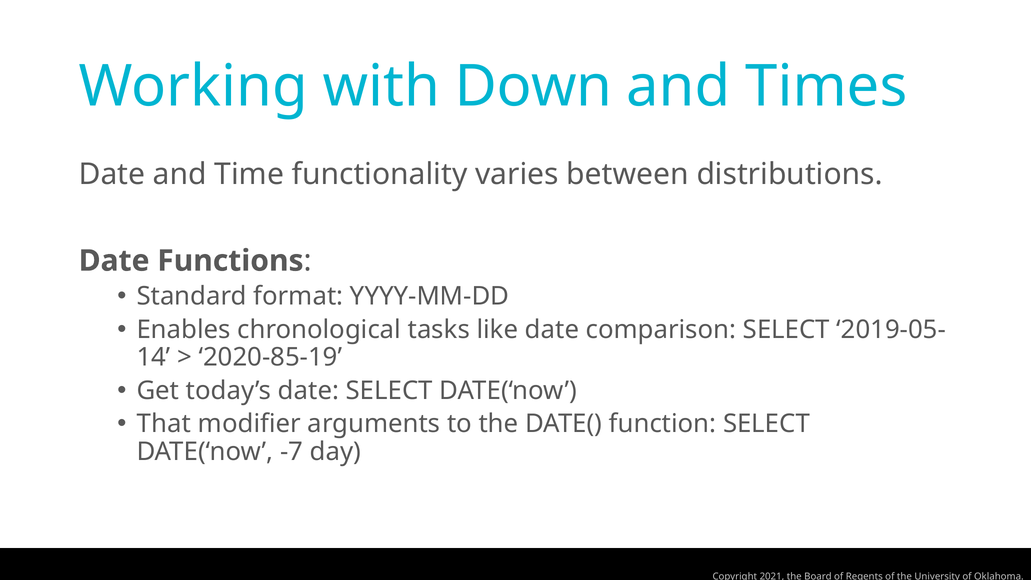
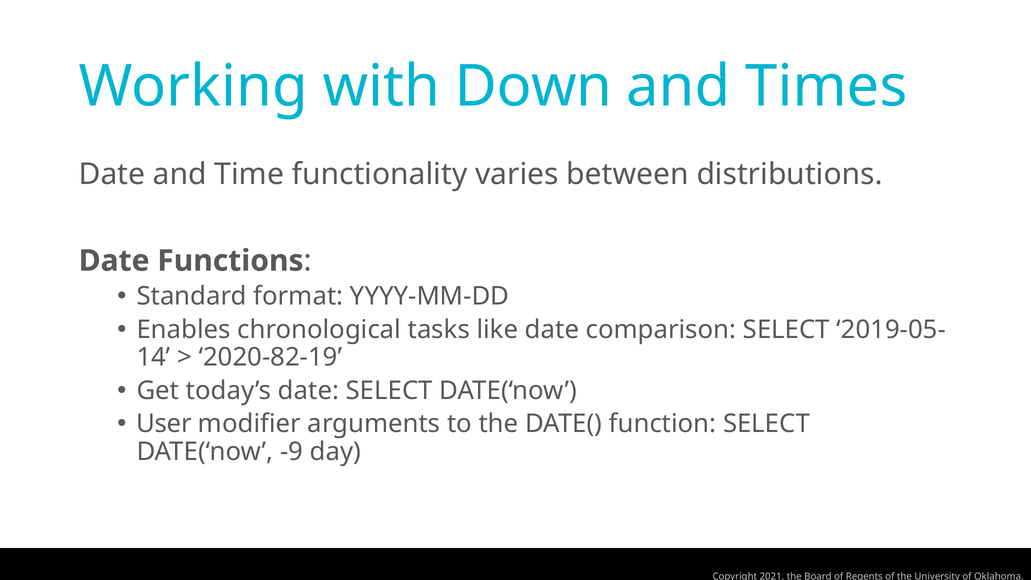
2020-85-19: 2020-85-19 -> 2020-82-19 (270, 357)
That: That -> User (164, 424)
-7: -7 -> -9 (292, 452)
